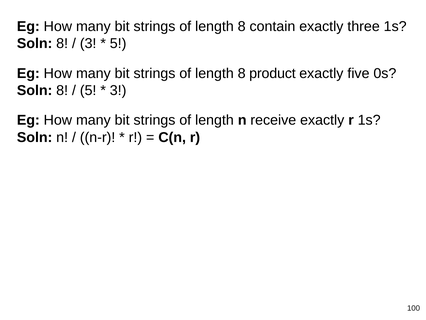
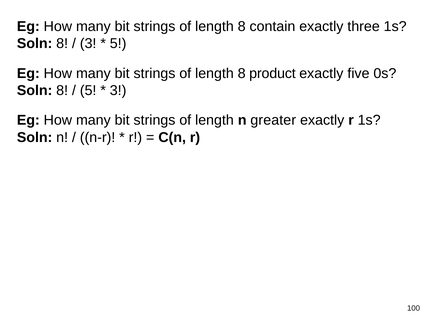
receive: receive -> greater (273, 120)
